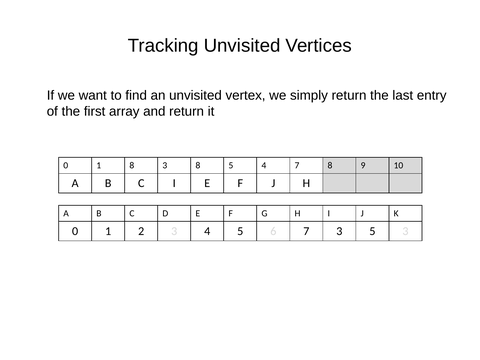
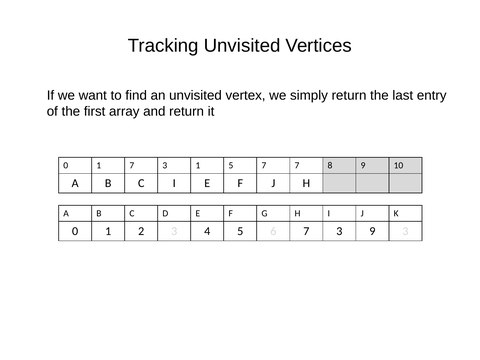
1 8: 8 -> 7 (132, 166)
3 8: 8 -> 1 (198, 166)
5 4: 4 -> 7 (264, 166)
3 5: 5 -> 9 (372, 231)
